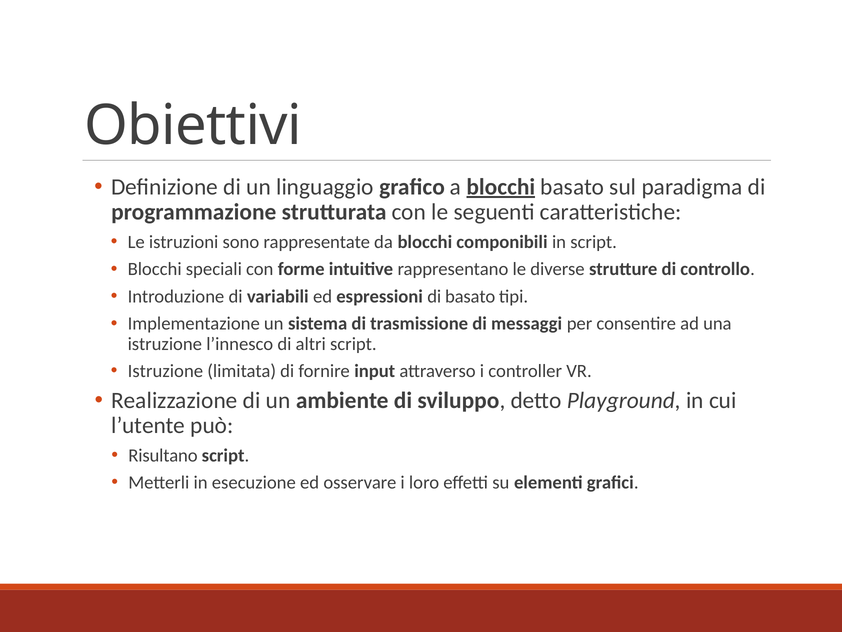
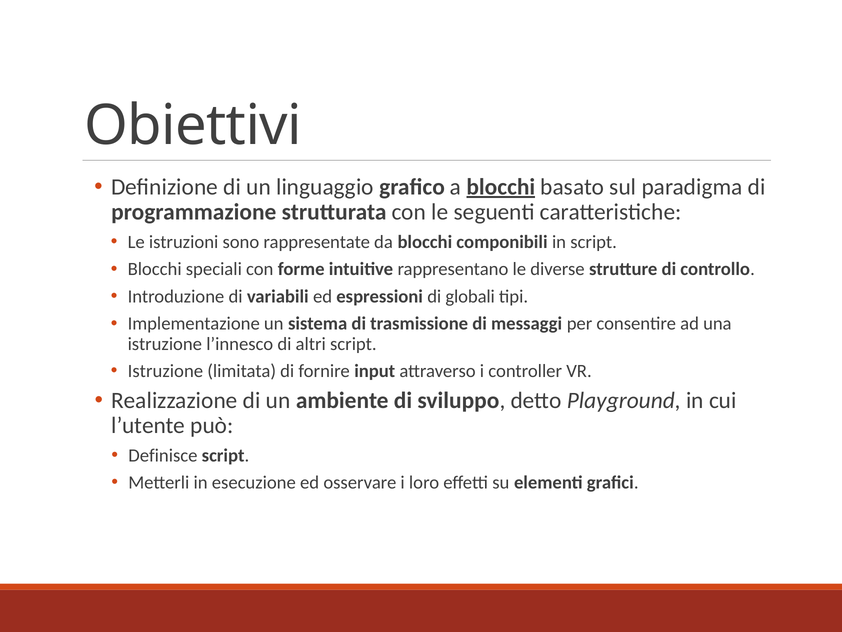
di basato: basato -> globali (470, 296)
Risultano: Risultano -> Definisce (163, 455)
